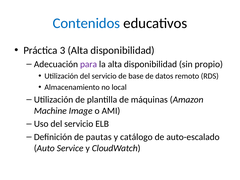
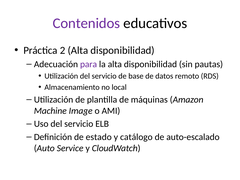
Contenidos colour: blue -> purple (86, 23)
3: 3 -> 2 (63, 50)
propio: propio -> pautas (209, 64)
pautas: pautas -> estado (99, 137)
